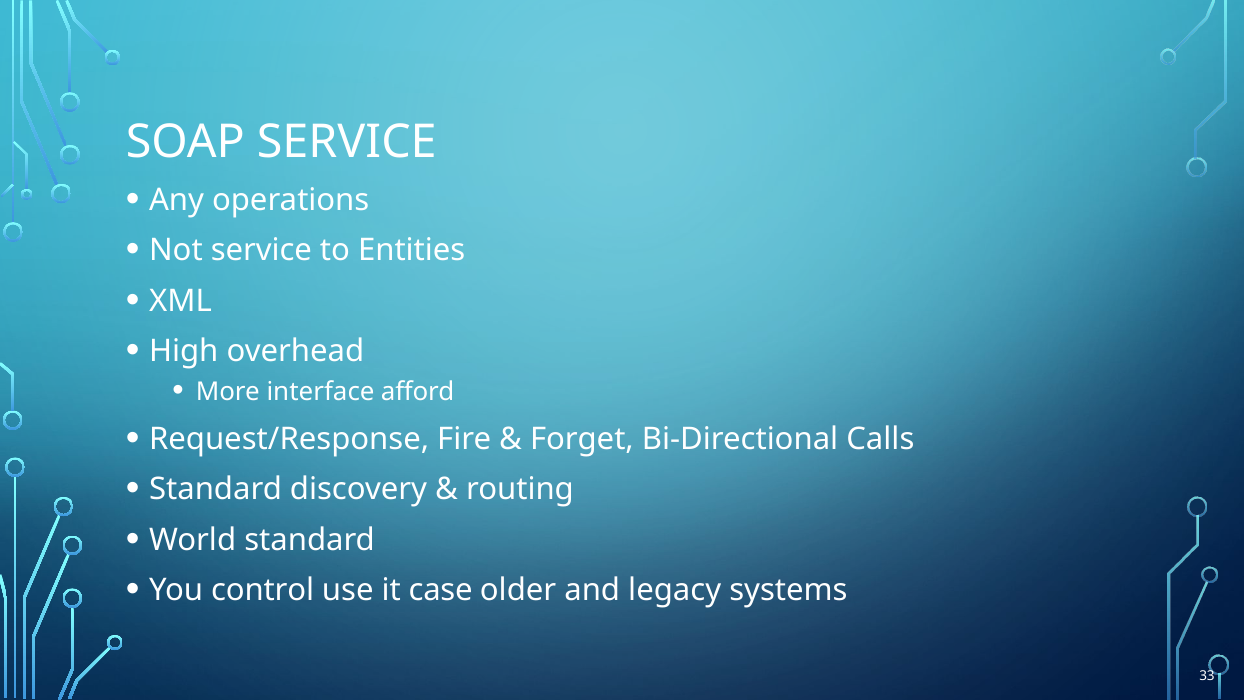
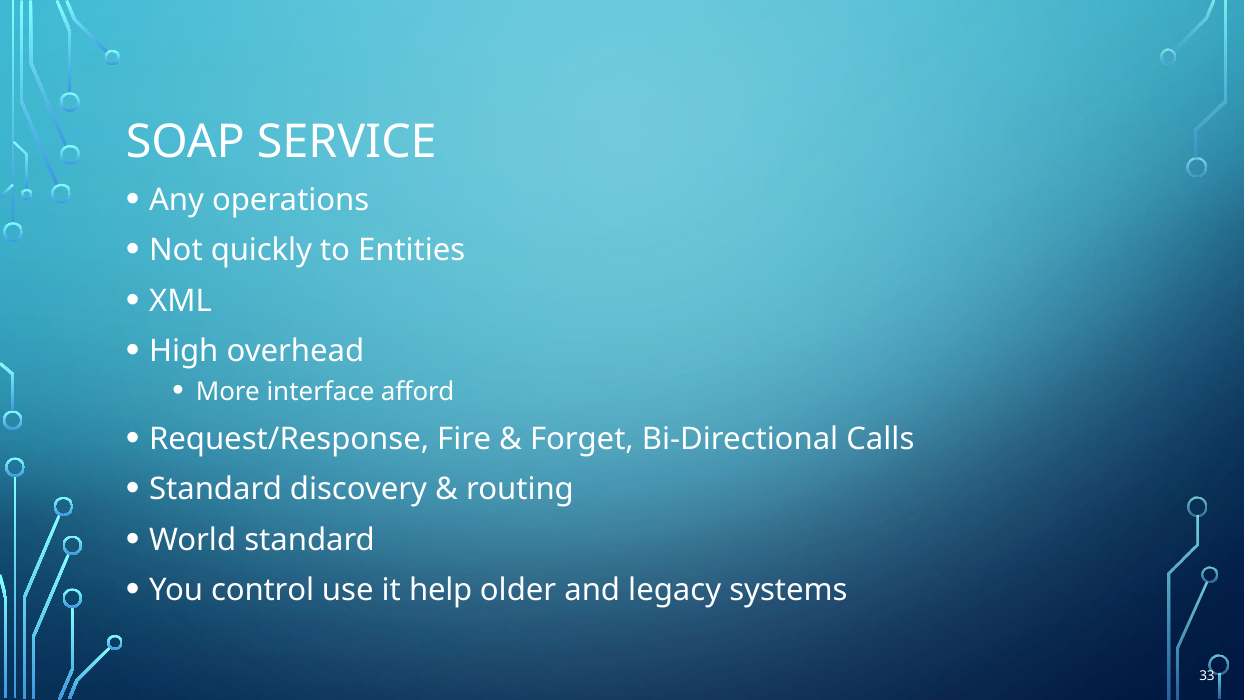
Not service: service -> quickly (261, 251)
case: case -> help (441, 590)
